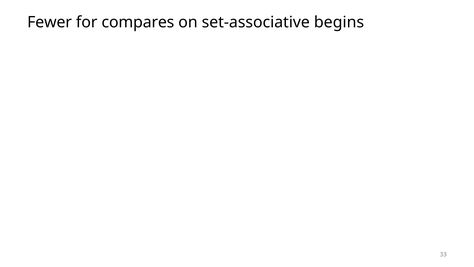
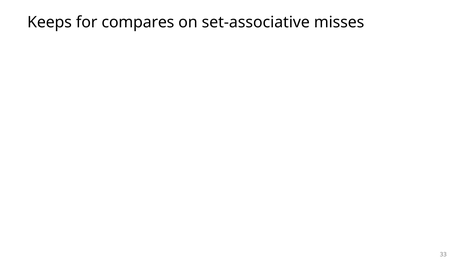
Fewer: Fewer -> Keeps (50, 22)
begins: begins -> misses (339, 22)
